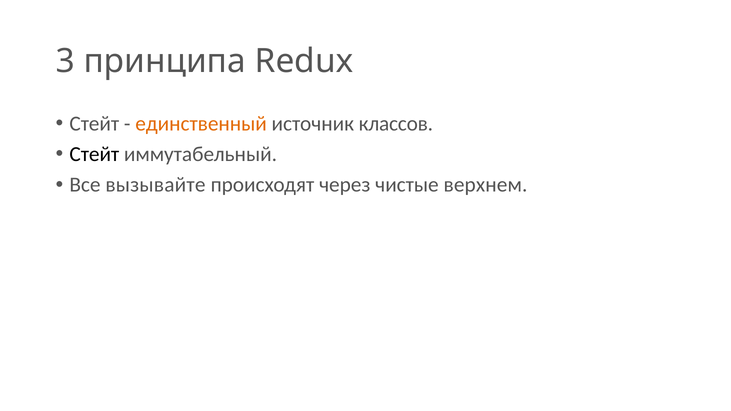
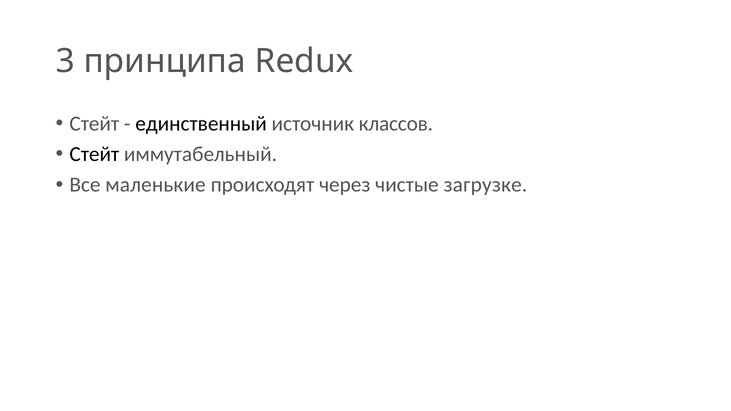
единственный colour: orange -> black (201, 124)
вызывайте: вызывайте -> маленькие (156, 185)
верхнем: верхнем -> загрузке (485, 185)
